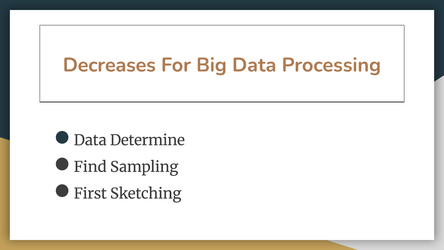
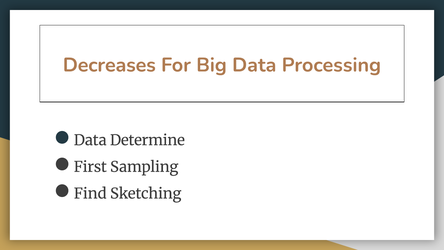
Find: Find -> First (90, 167)
First: First -> Find (90, 193)
